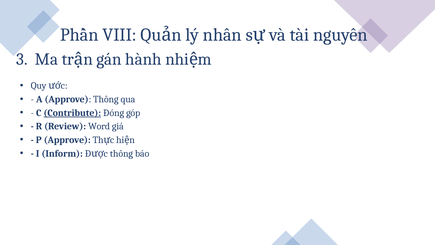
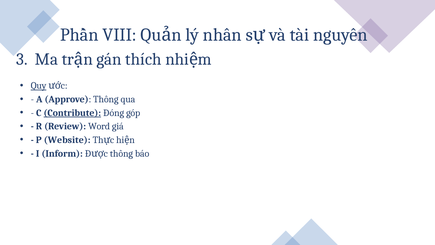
hành: hành -> thích (143, 59)
Quy underline: none -> present (39, 86)
P Approve: Approve -> Website (67, 140)
